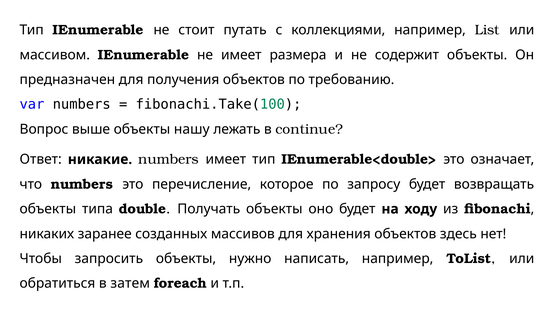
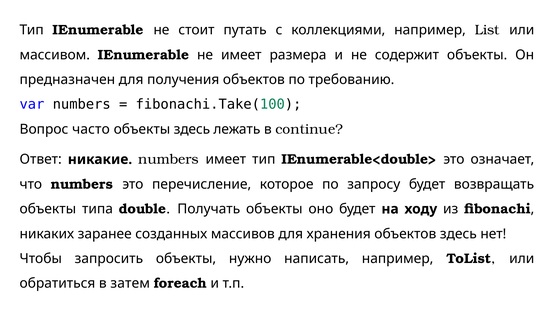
выше: выше -> часто (91, 129)
объекты нашу: нашу -> здесь (192, 129)
